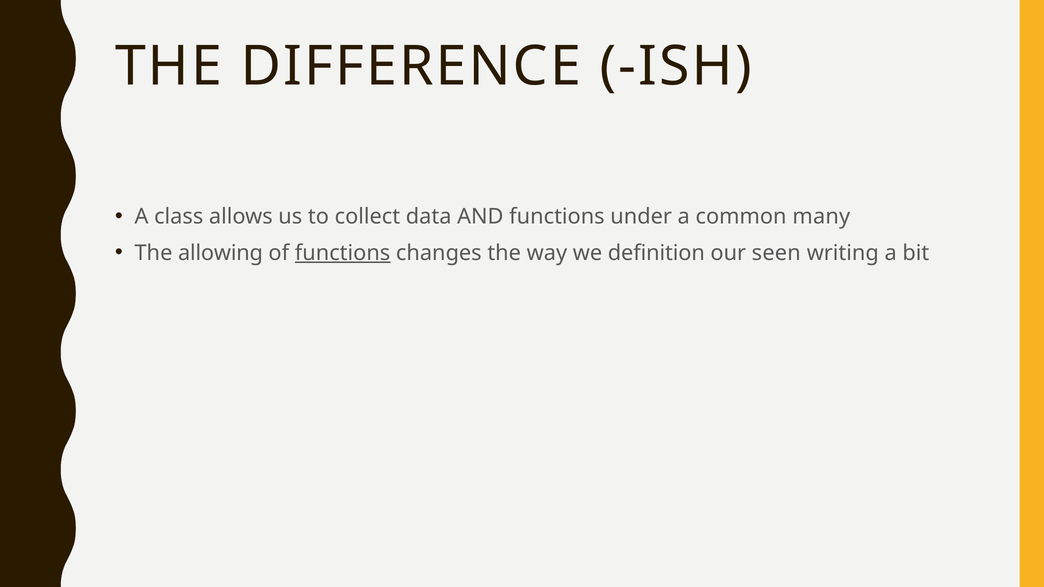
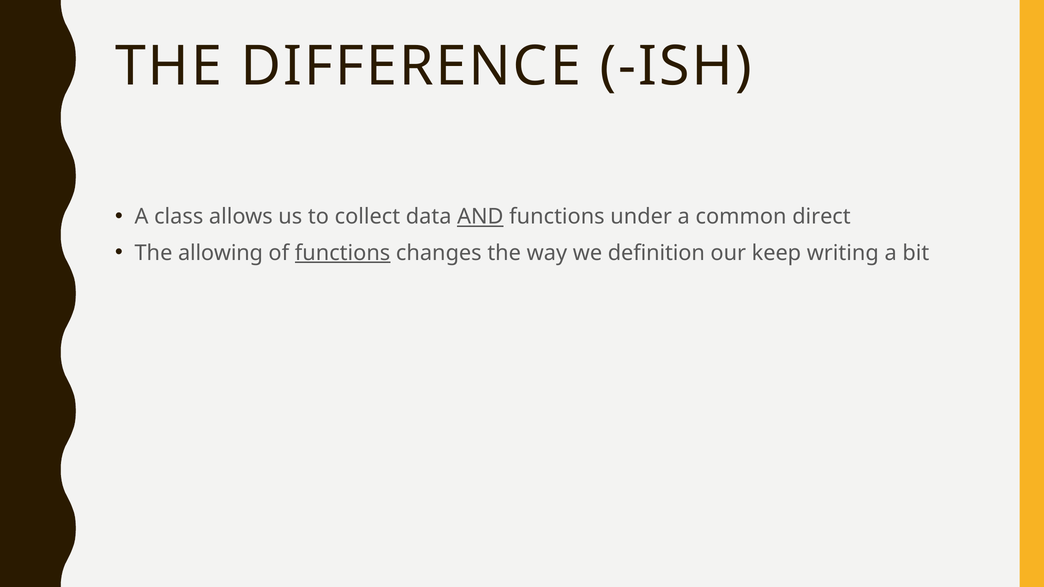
AND underline: none -> present (480, 217)
many: many -> direct (821, 217)
seen: seen -> keep (776, 253)
